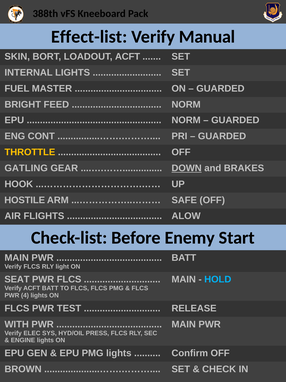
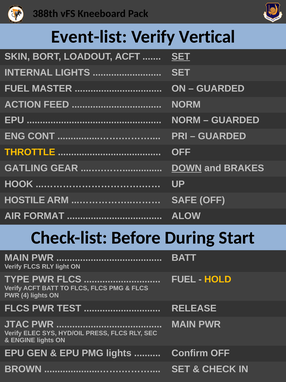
Effect-list: Effect-list -> Event-list (89, 37)
Manual: Manual -> Vertical (207, 37)
SET underline: none -> present (181, 57)
BRIGHT: BRIGHT -> ACTION (23, 104)
FLIGHTS: FLIGHTS -> FORMAT (44, 216)
Enemy: Enemy -> During (190, 237)
SEAT: SEAT -> TYPE (17, 279)
MAIN: MAIN -> FUEL (184, 279)
HOLD colour: light blue -> yellow (218, 279)
WITH: WITH -> JTAC (17, 324)
